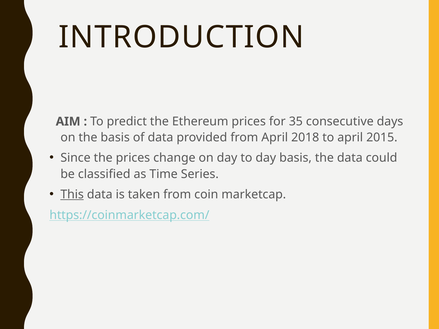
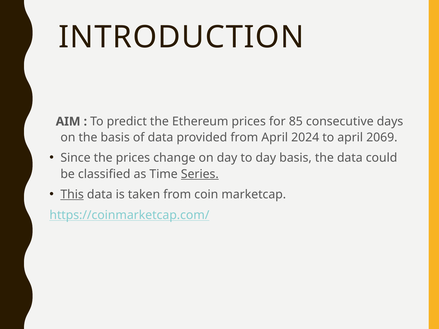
35: 35 -> 85 (296, 122)
2018: 2018 -> 2024 (305, 138)
2015: 2015 -> 2069 (382, 138)
Series underline: none -> present (200, 174)
